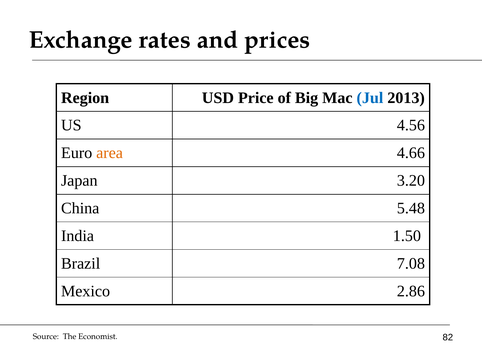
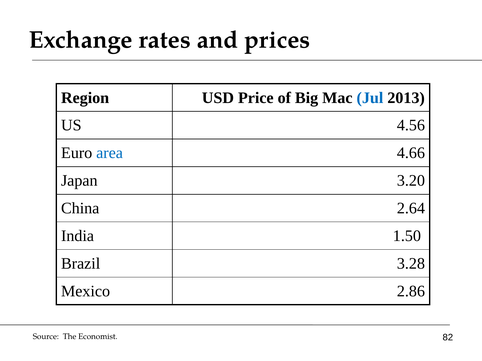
area colour: orange -> blue (110, 153)
5.48: 5.48 -> 2.64 (411, 208)
7.08: 7.08 -> 3.28 (411, 264)
